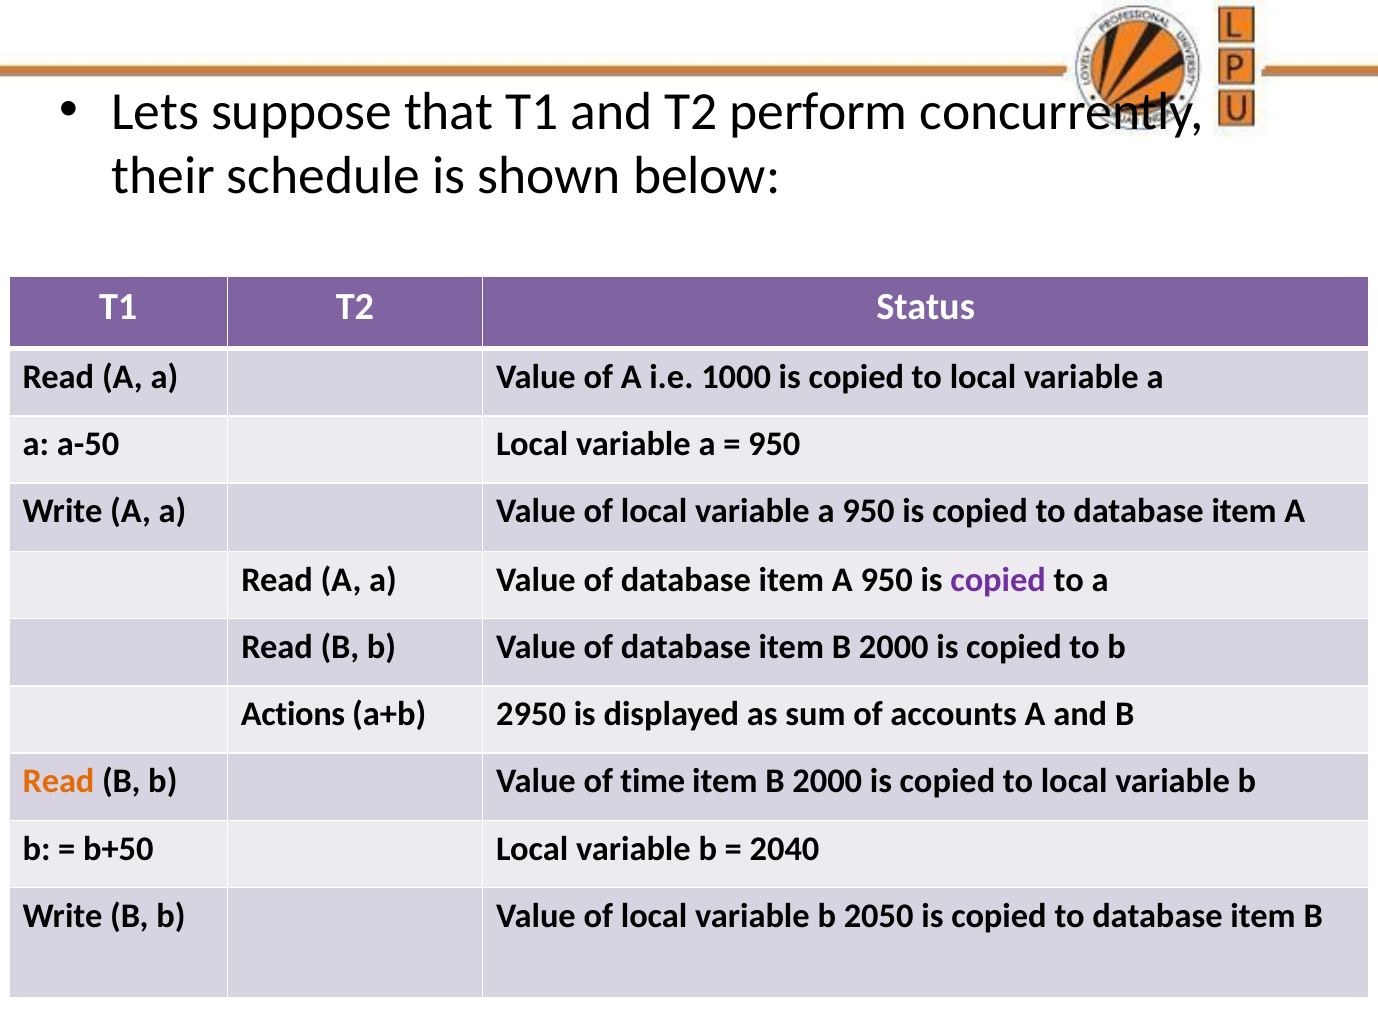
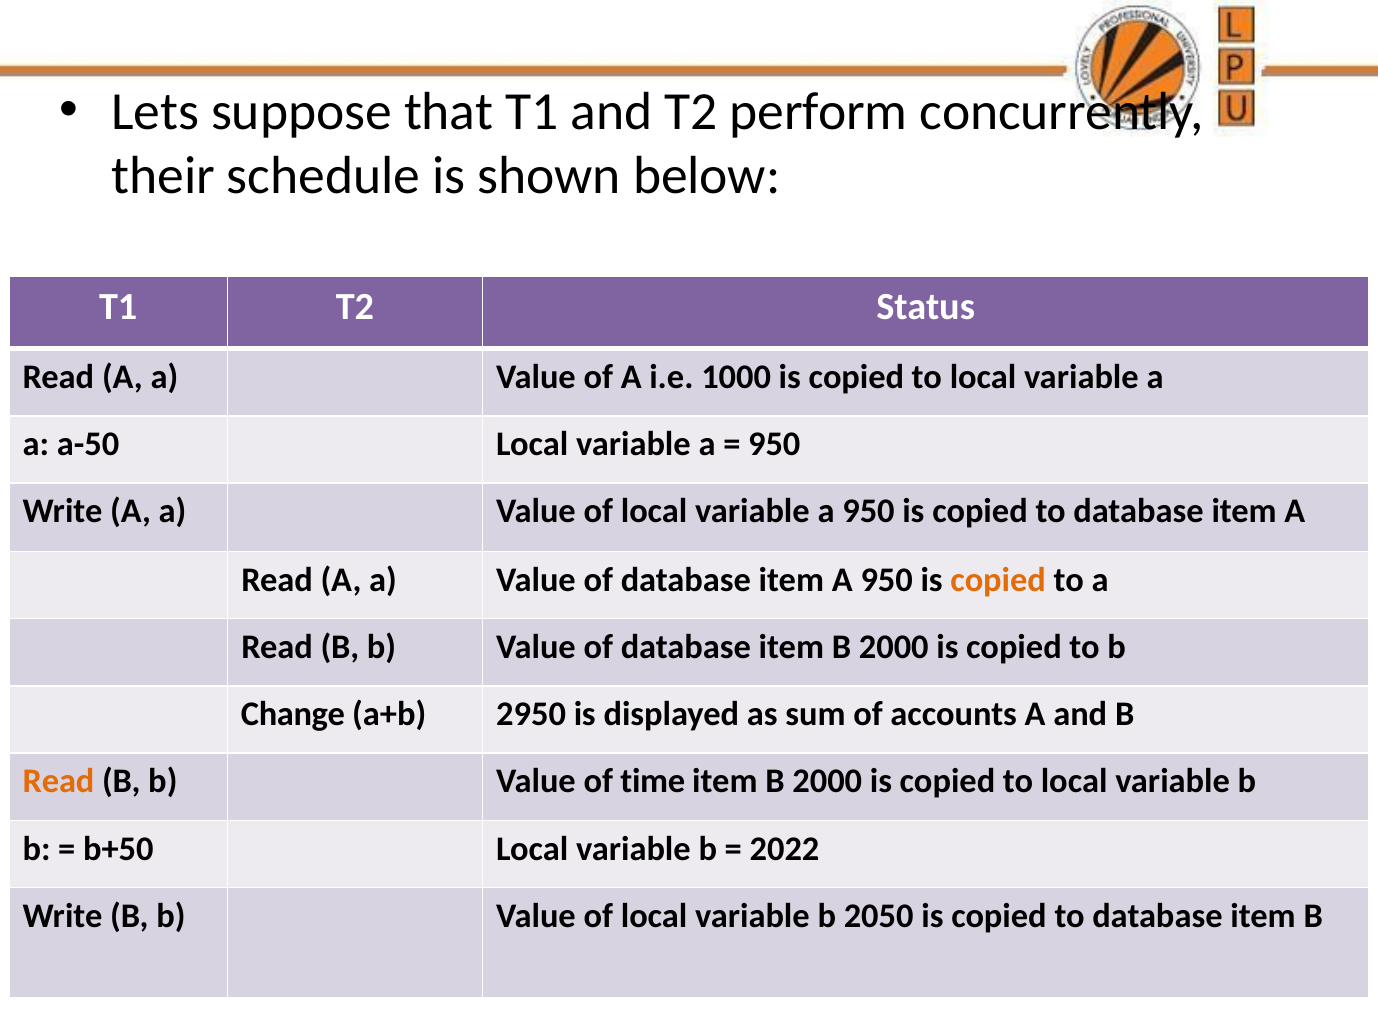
copied colour: purple -> orange (998, 579)
Actions: Actions -> Change (293, 714)
2040: 2040 -> 2022 (785, 848)
